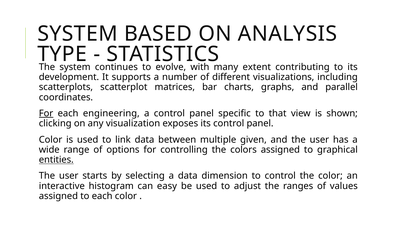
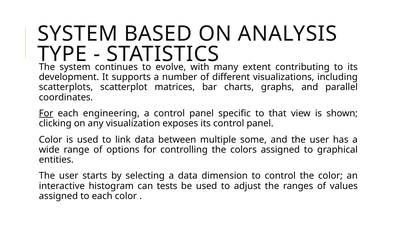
given: given -> some (253, 139)
entities underline: present -> none (56, 159)
easy: easy -> tests (167, 186)
